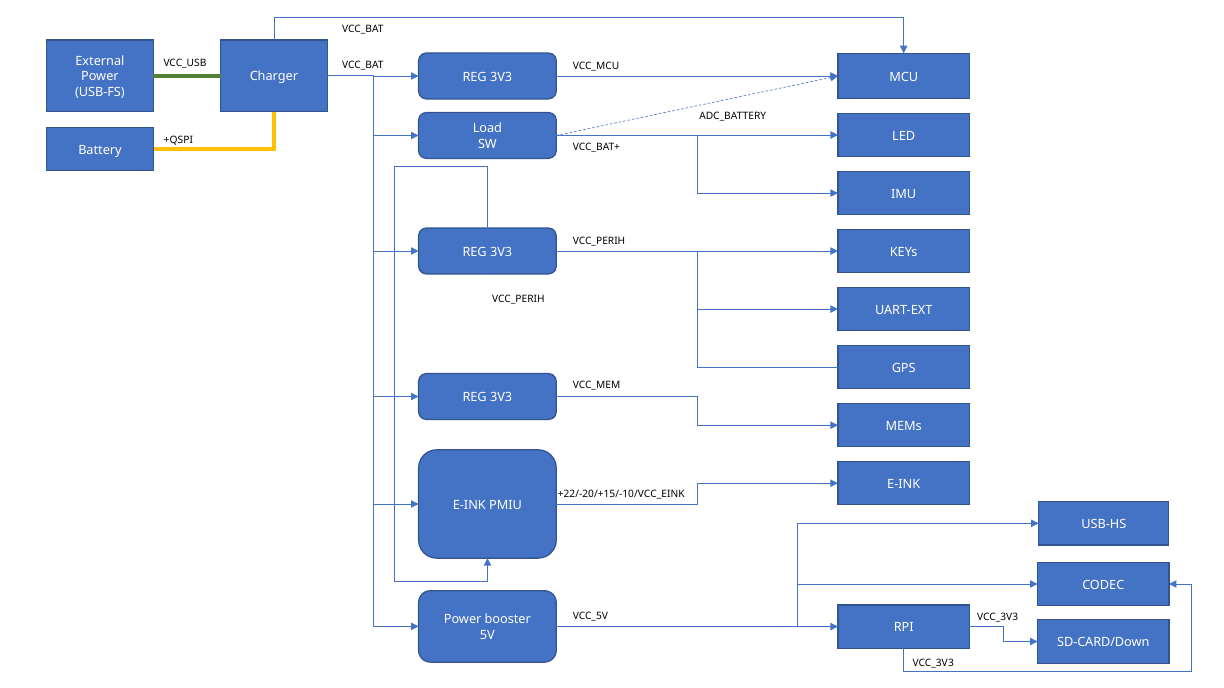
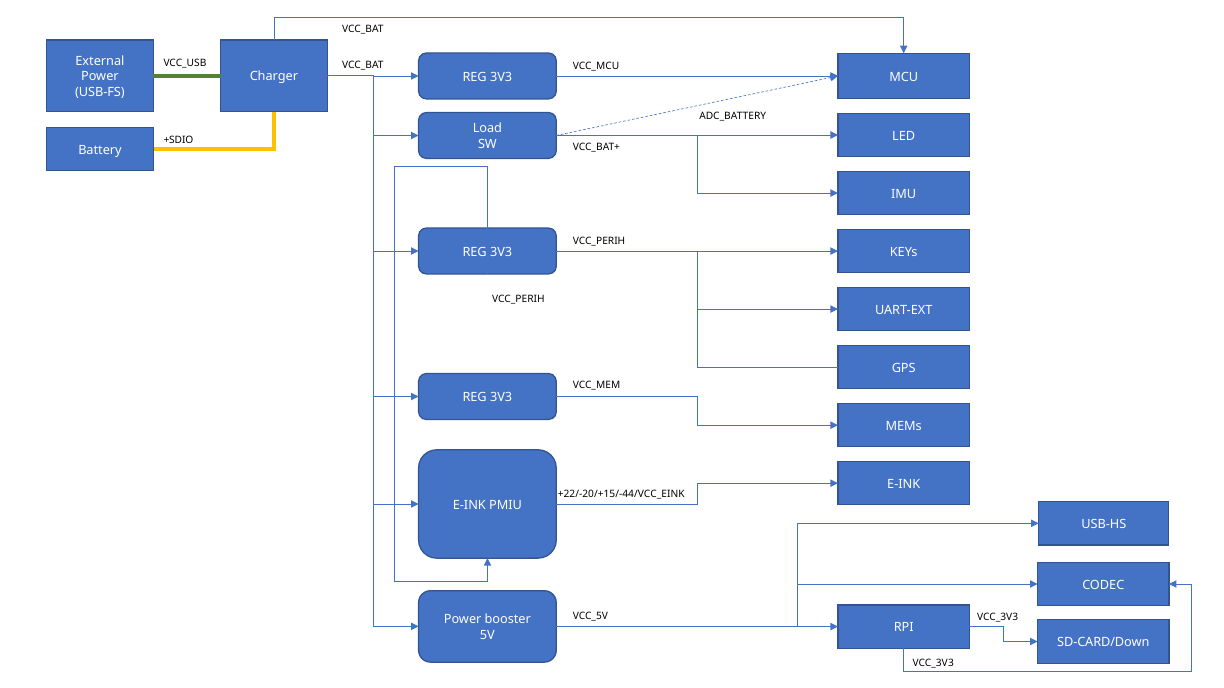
+QSPI: +QSPI -> +SDIO (178, 140)
+22/-20/+15/-10/VCC_EINK: +22/-20/+15/-10/VCC_EINK -> +22/-20/+15/-44/VCC_EINK (621, 494)
